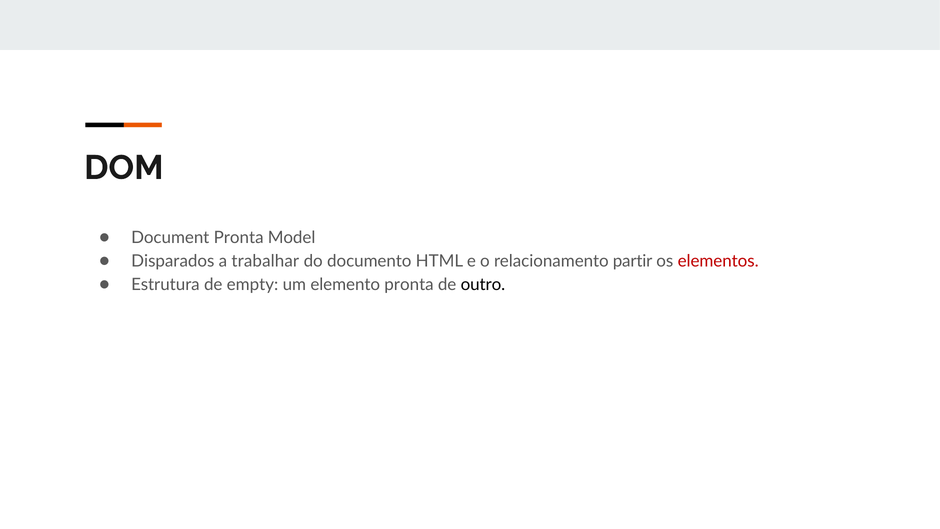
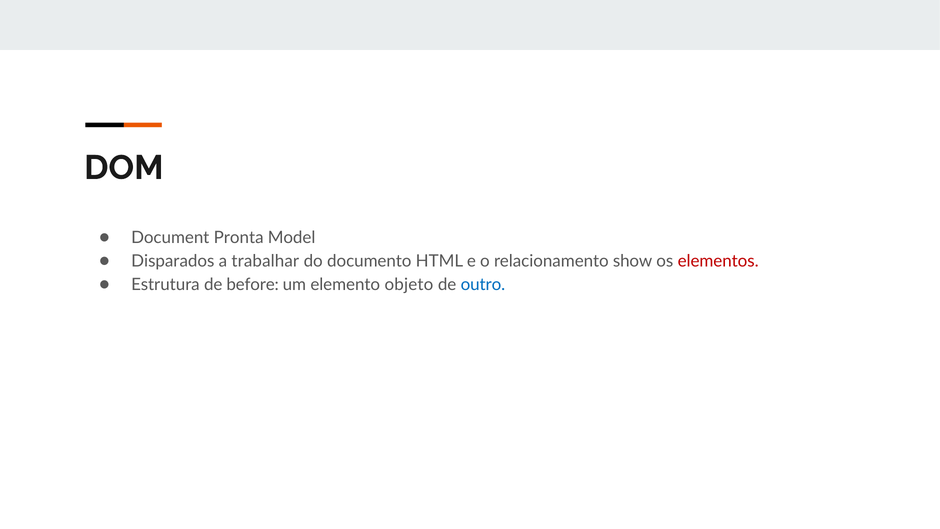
partir: partir -> show (633, 261)
empty: empty -> before (253, 284)
elemento pronta: pronta -> objeto (409, 284)
outro colour: black -> blue (483, 284)
